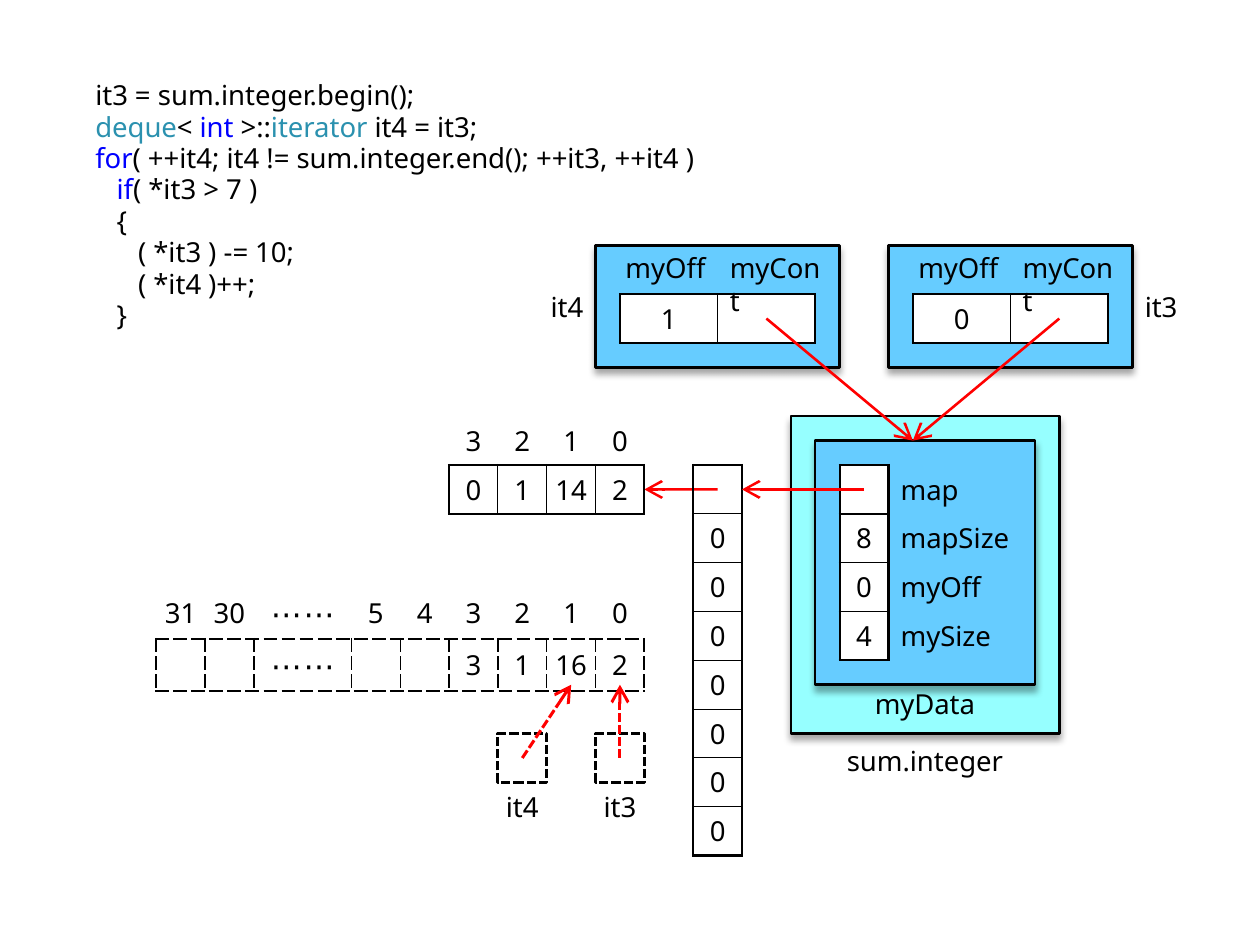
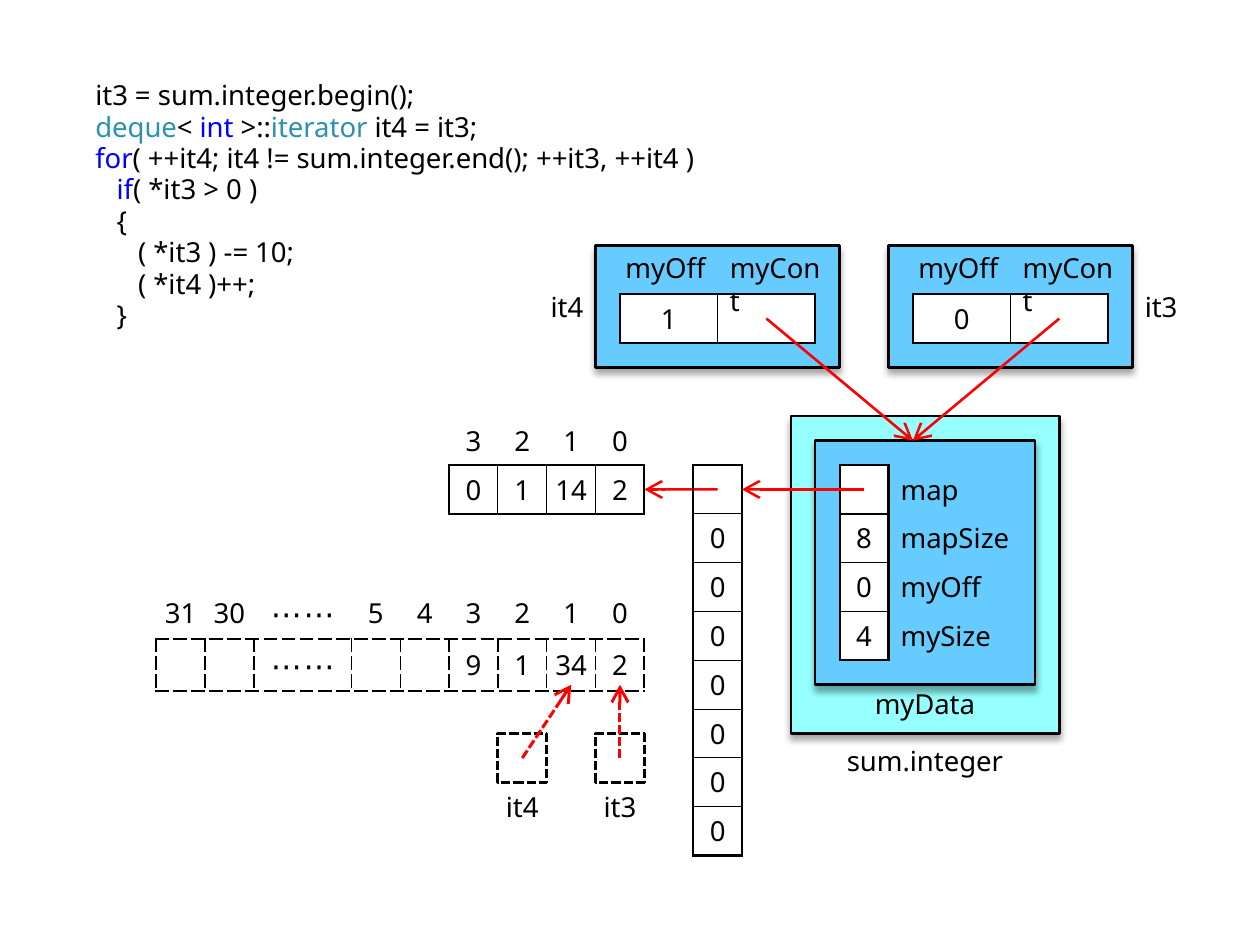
7: 7 -> 0 (234, 191)
3: 3 -> 9 (474, 667)
16: 16 -> 34 (571, 667)
